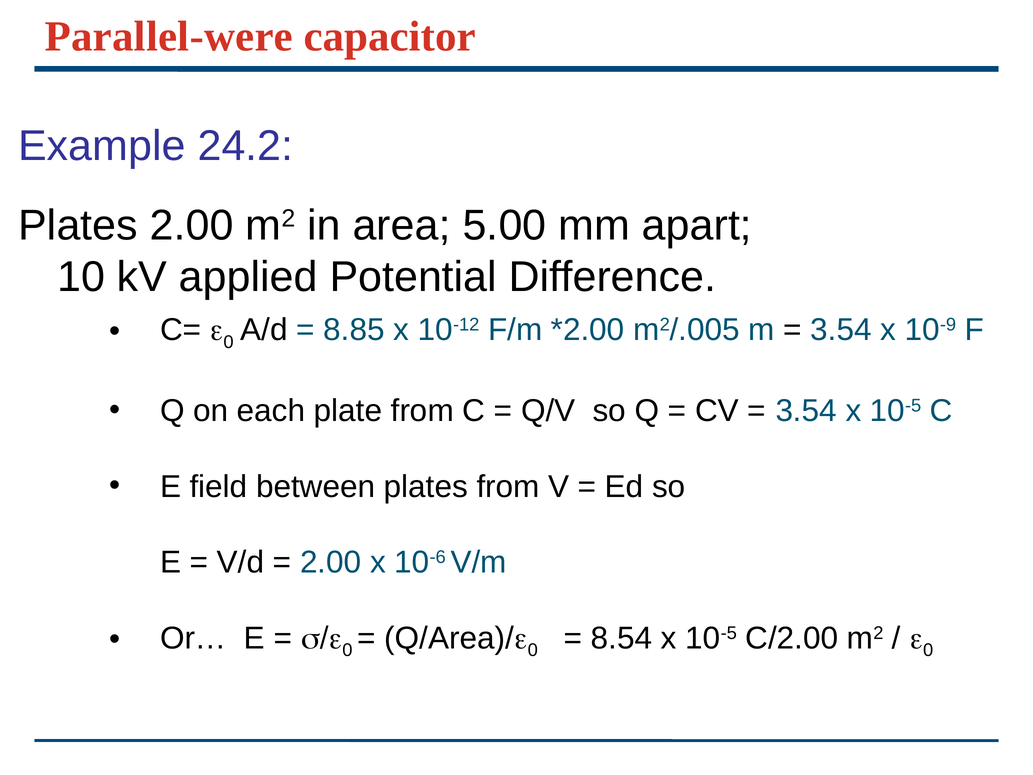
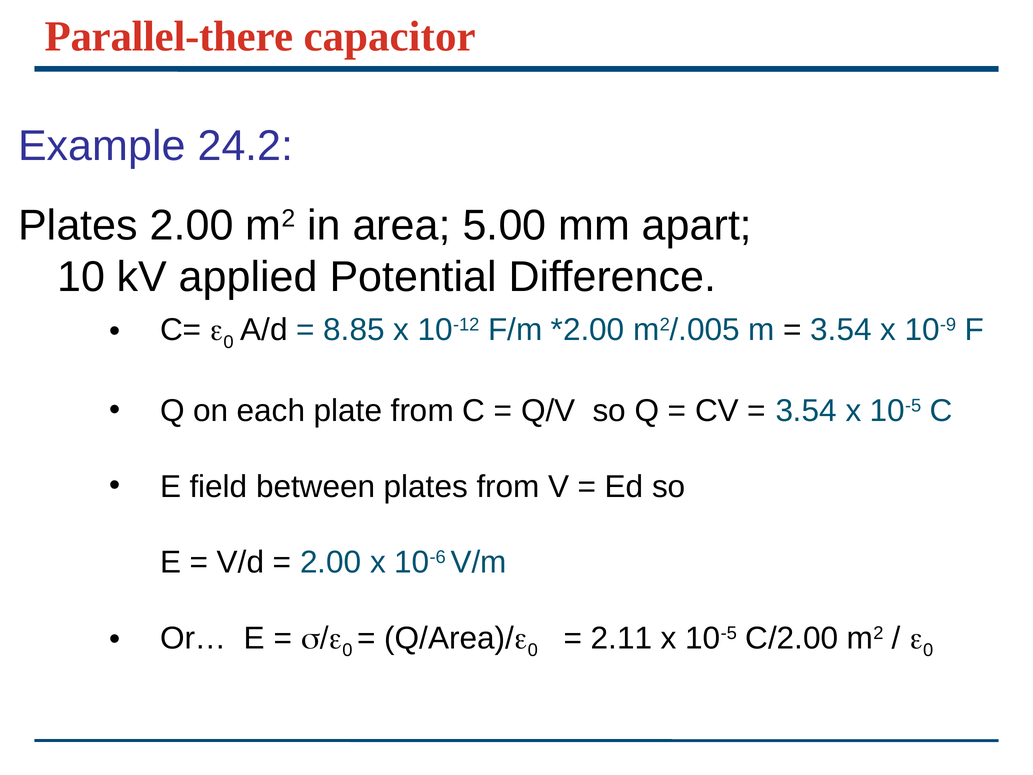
Parallel-were: Parallel-were -> Parallel-there (169, 37)
8.54: 8.54 -> 2.11 (622, 638)
